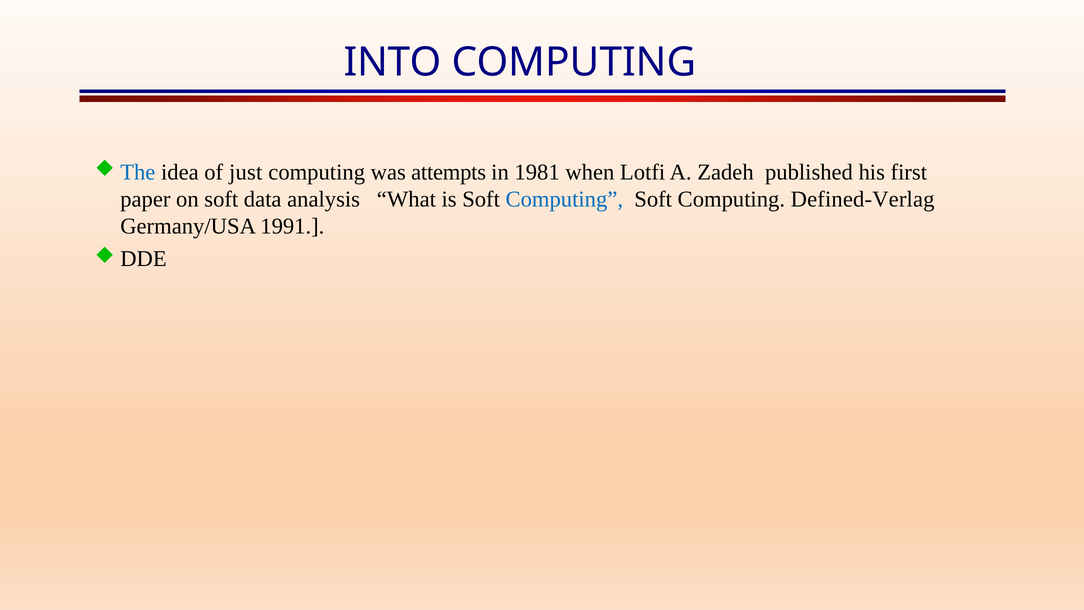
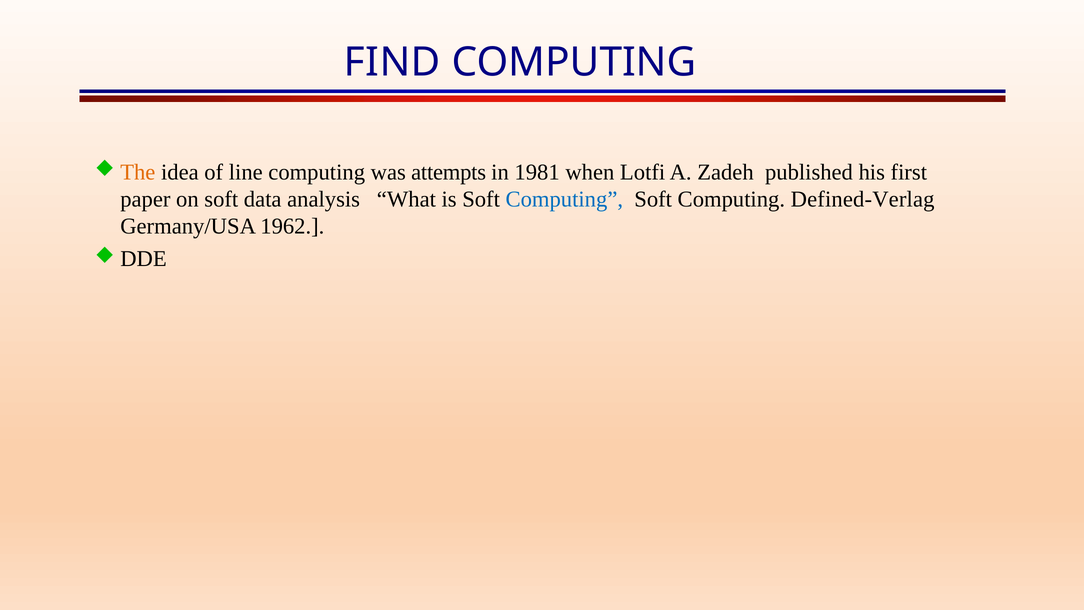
INTO: INTO -> FIND (392, 62)
The colour: blue -> orange (138, 172)
just: just -> line (246, 172)
1991: 1991 -> 1962 (292, 226)
